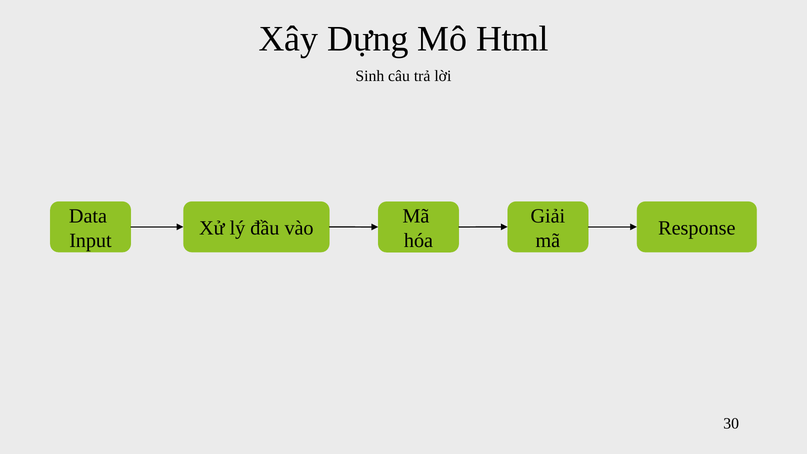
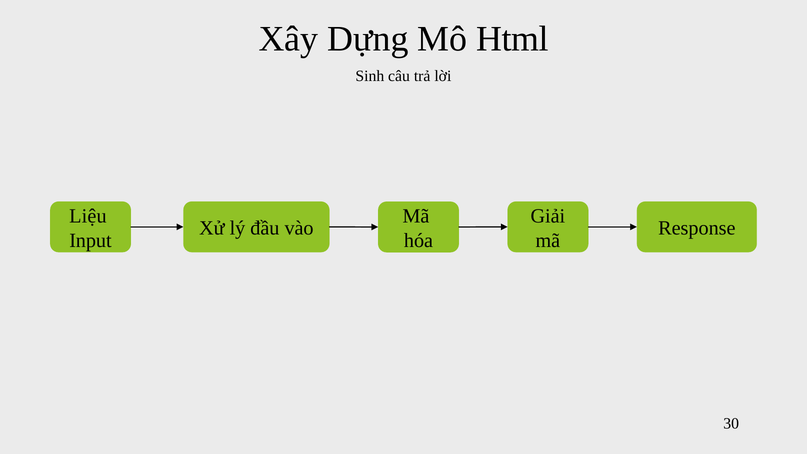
Data: Data -> Liệu (88, 216)
